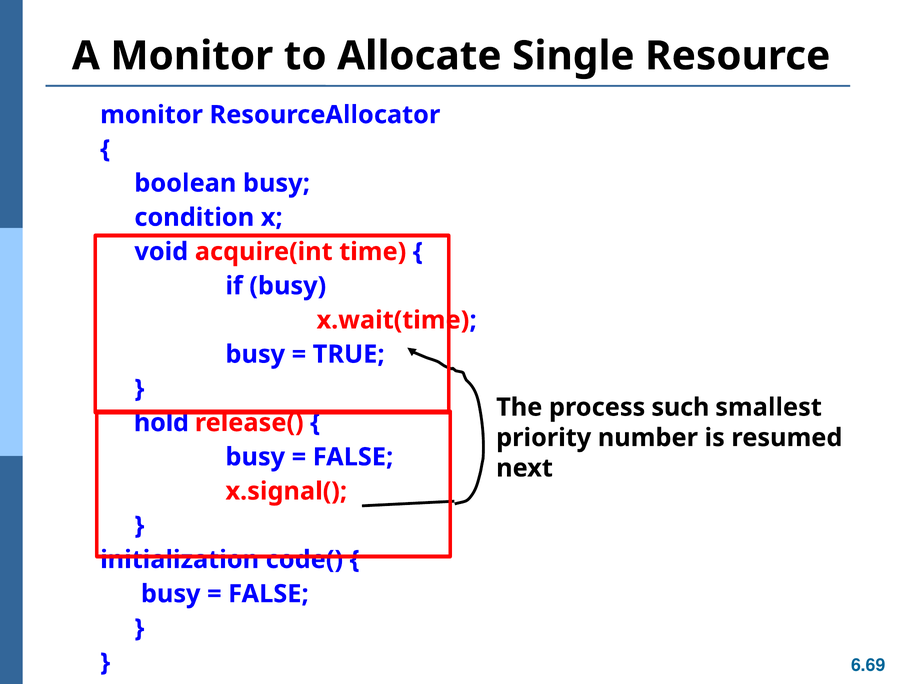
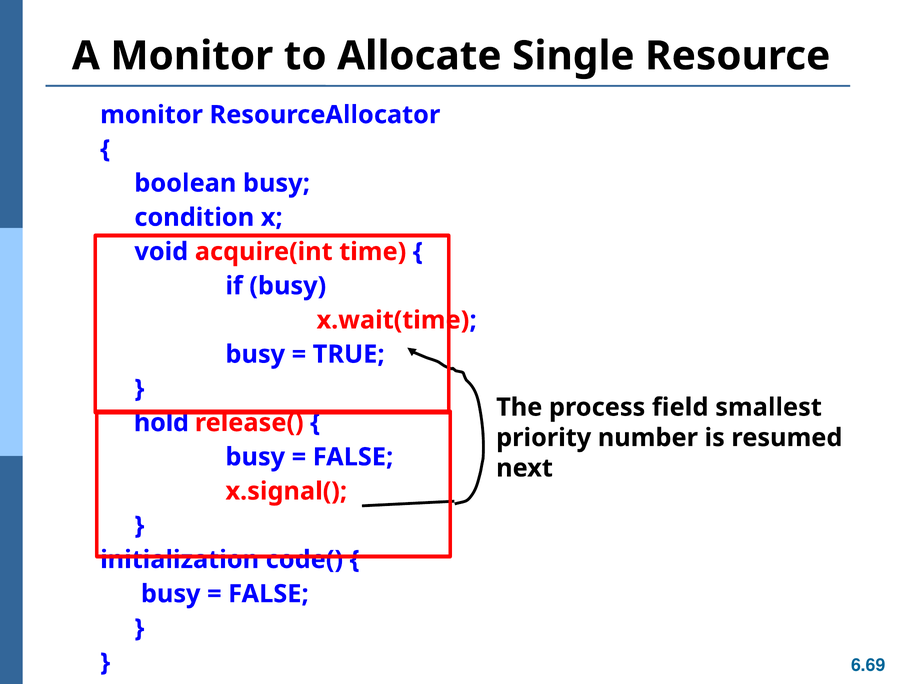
such: such -> field (680, 407)
